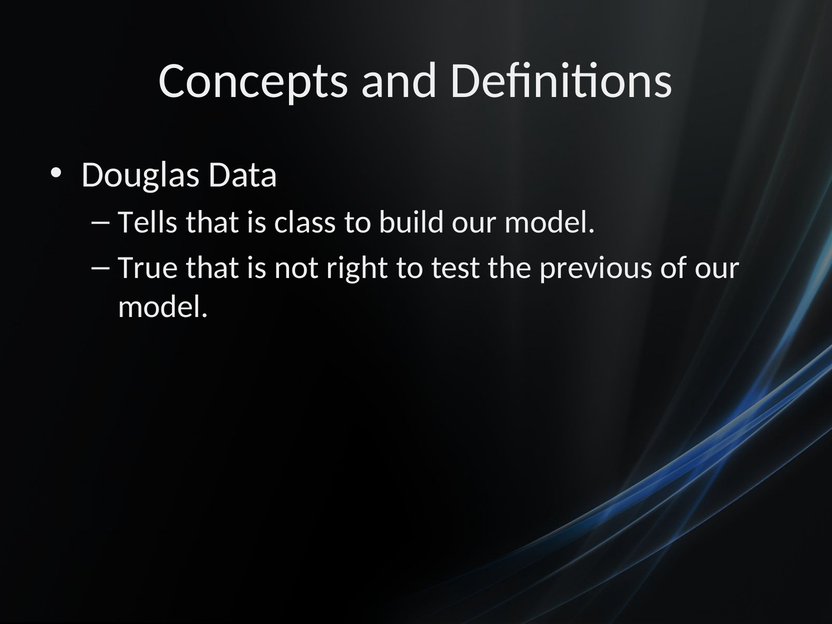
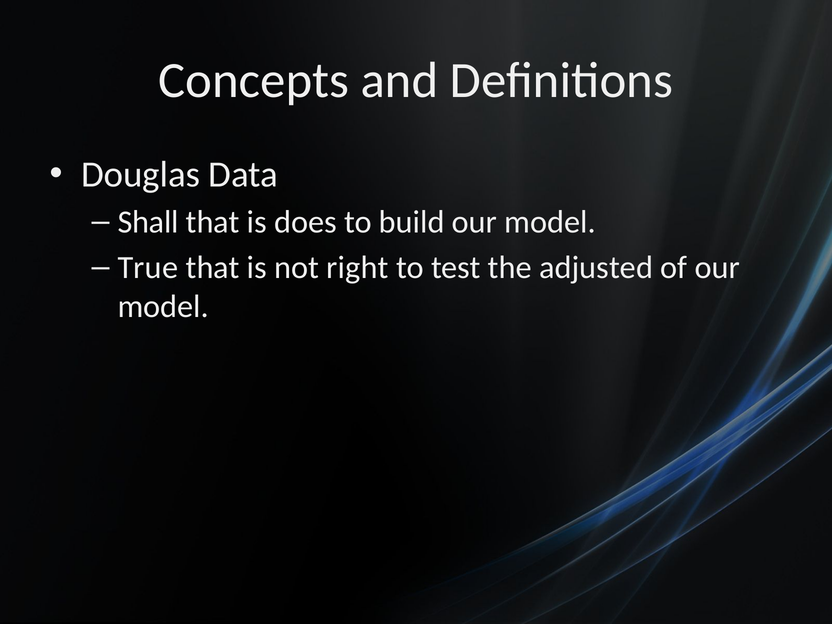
Tells: Tells -> Shall (148, 222)
class: class -> does (305, 222)
previous: previous -> adjusted (596, 268)
